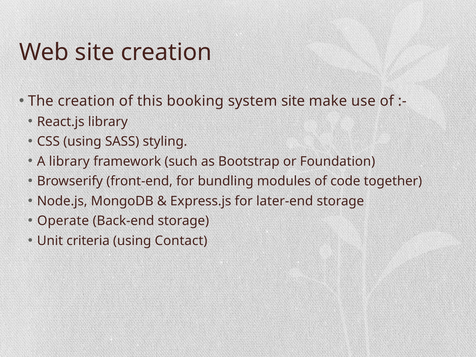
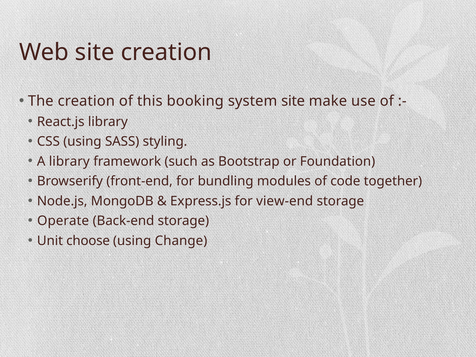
later-end: later-end -> view-end (285, 201)
criteria: criteria -> choose (88, 241)
Contact: Contact -> Change (181, 241)
